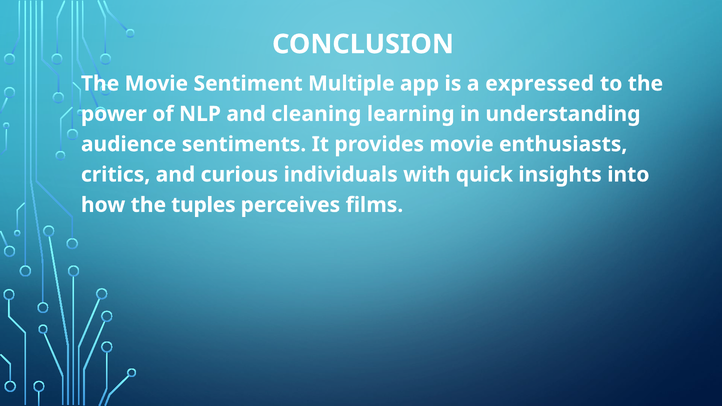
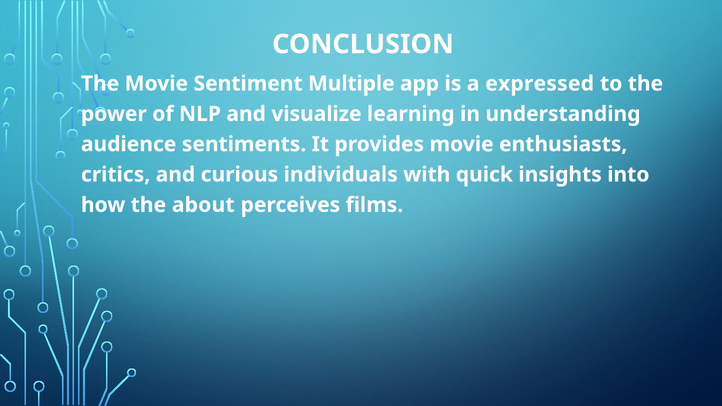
cleaning: cleaning -> visualize (316, 114)
tuples: tuples -> about (203, 205)
